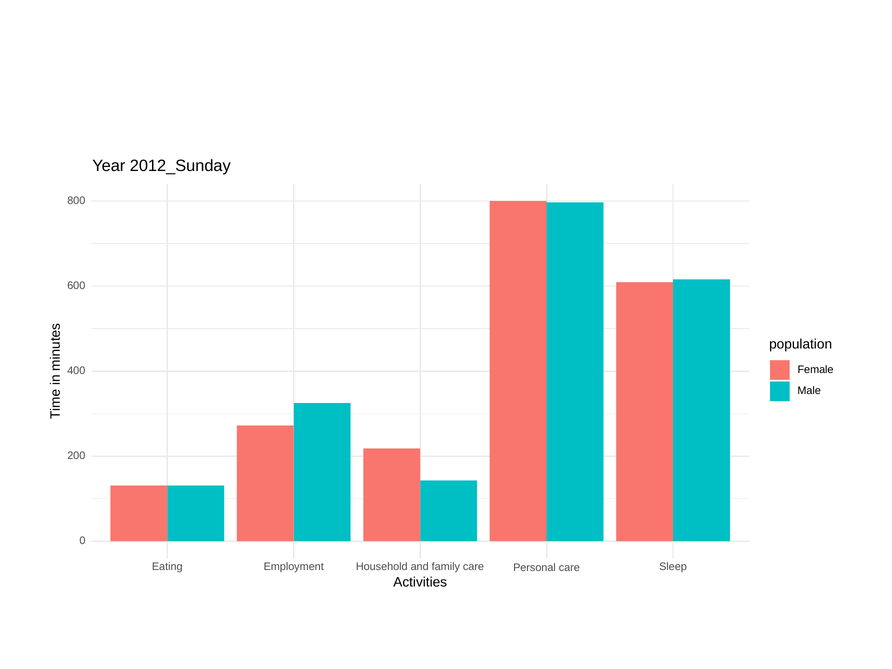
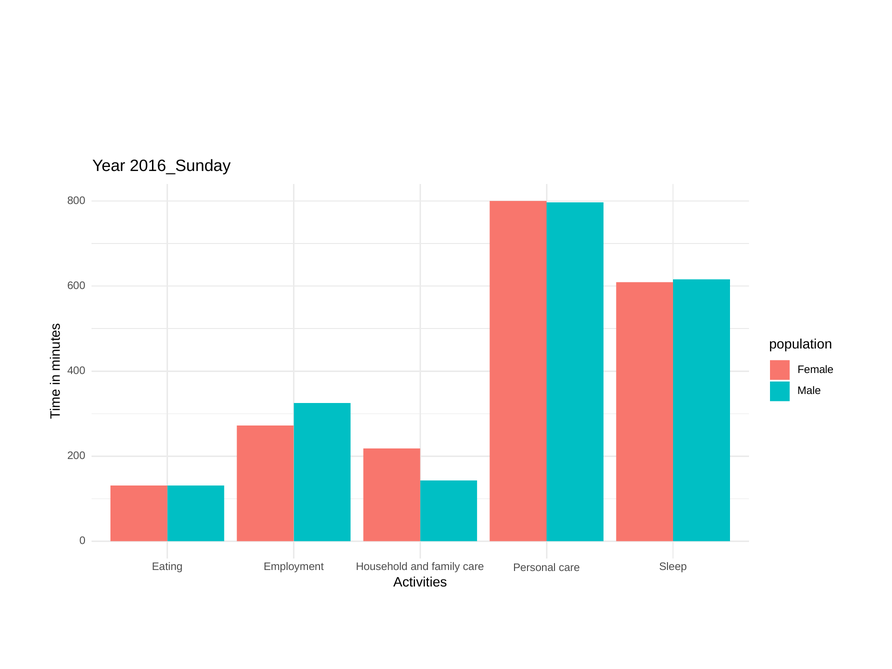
2012_Sunday: 2012_Sunday -> 2016_Sunday (180, 166)
